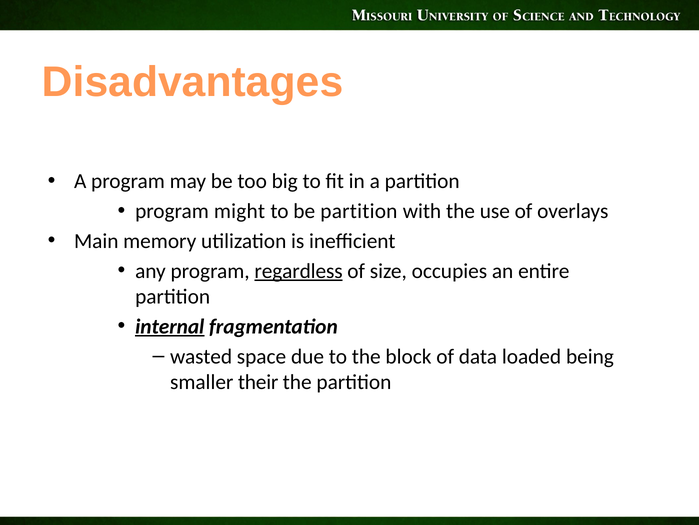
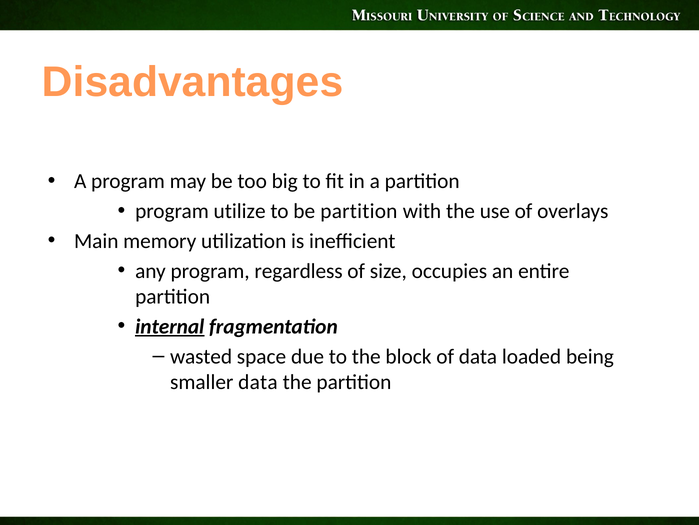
might: might -> utilize (240, 211)
regardless underline: present -> none (299, 271)
smaller their: their -> data (258, 382)
